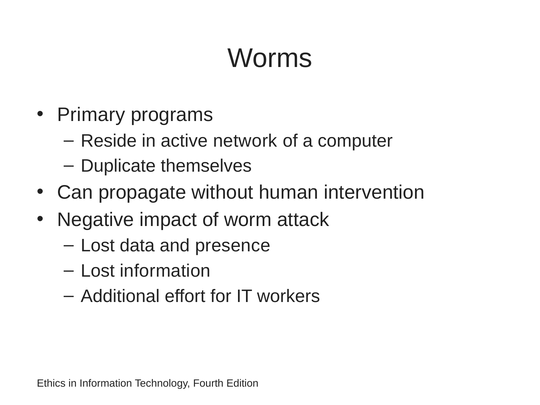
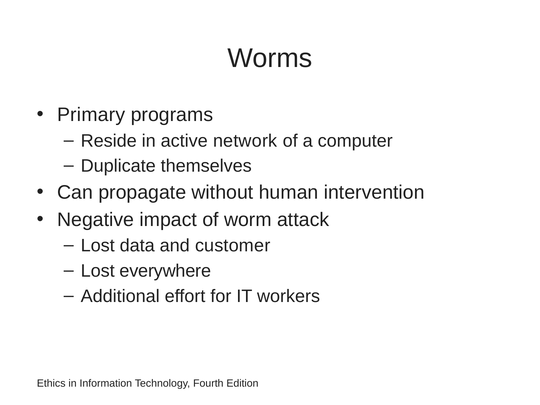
presence: presence -> customer (233, 246)
Lost information: information -> everywhere (165, 271)
